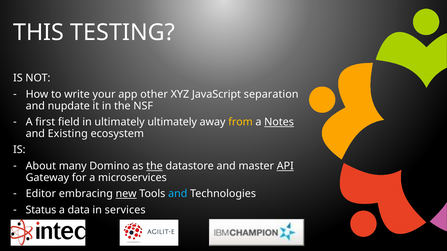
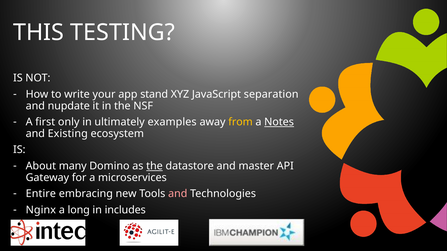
other: other -> stand (154, 94)
field: field -> only (69, 122)
ultimately ultimately: ultimately -> examples (172, 122)
API underline: present -> none (285, 166)
Editor: Editor -> Entire (41, 194)
new underline: present -> none (126, 194)
and colour: light blue -> pink (178, 194)
Status: Status -> Nginx (41, 210)
data: data -> long (79, 210)
services: services -> includes (125, 210)
